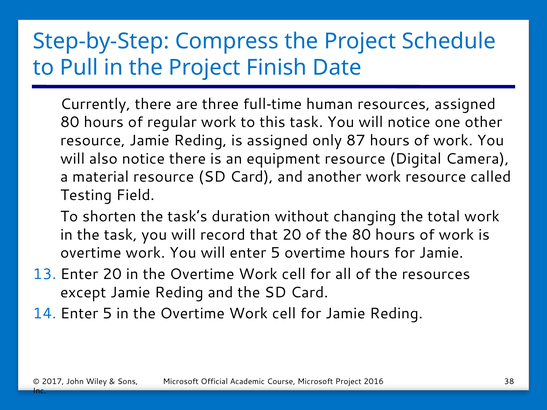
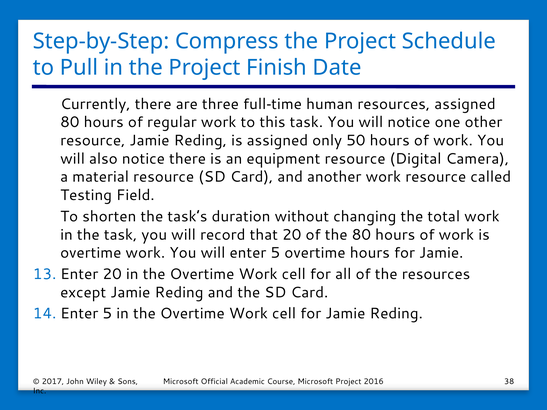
87: 87 -> 50 (356, 141)
